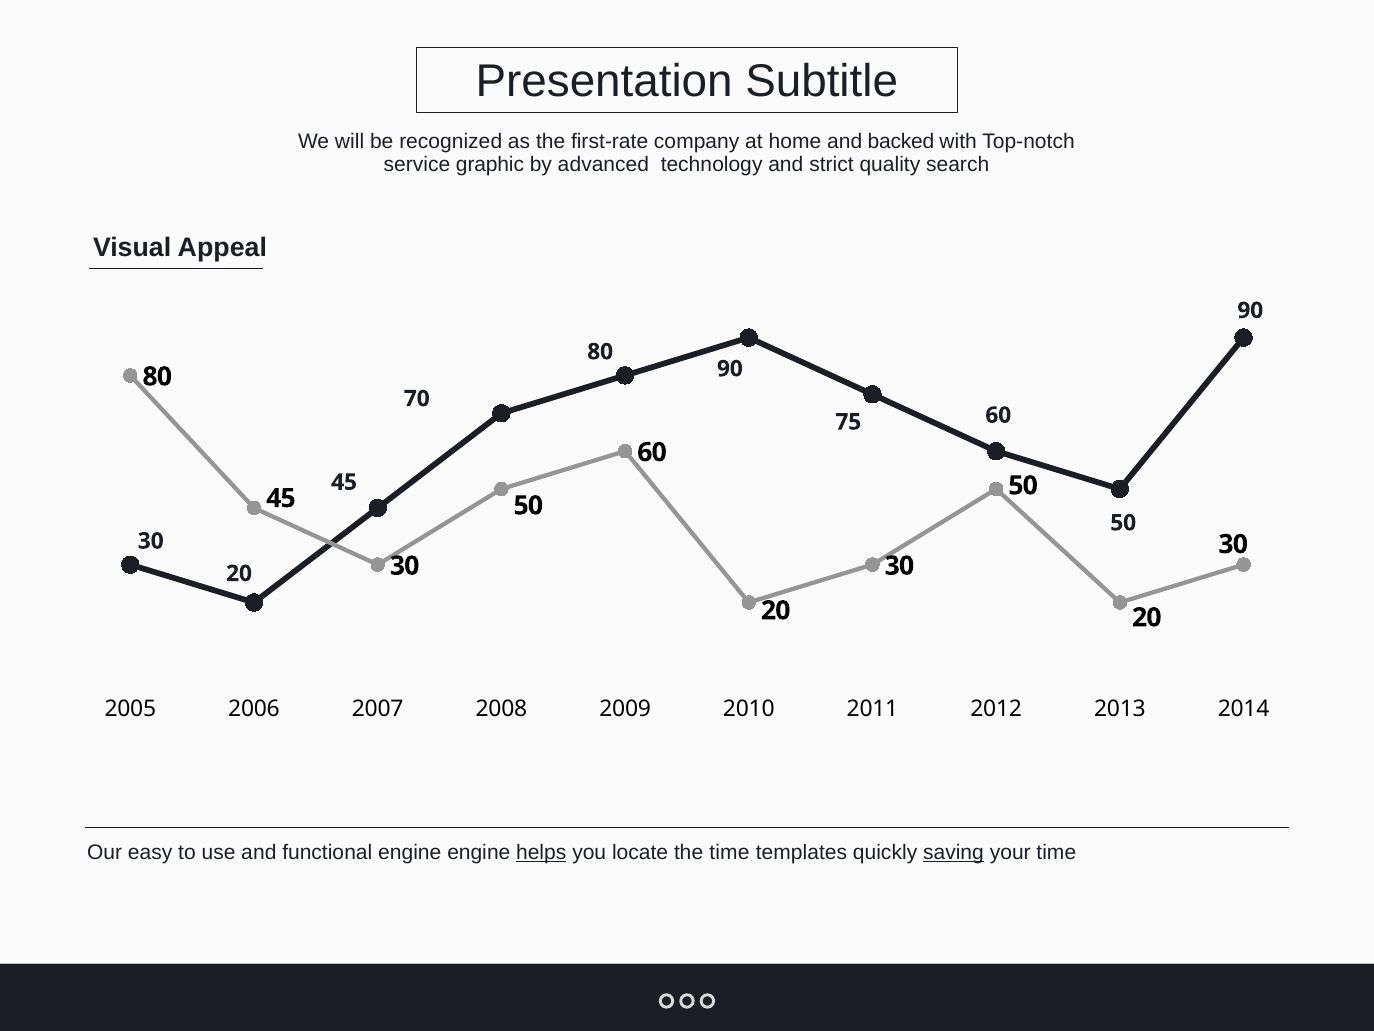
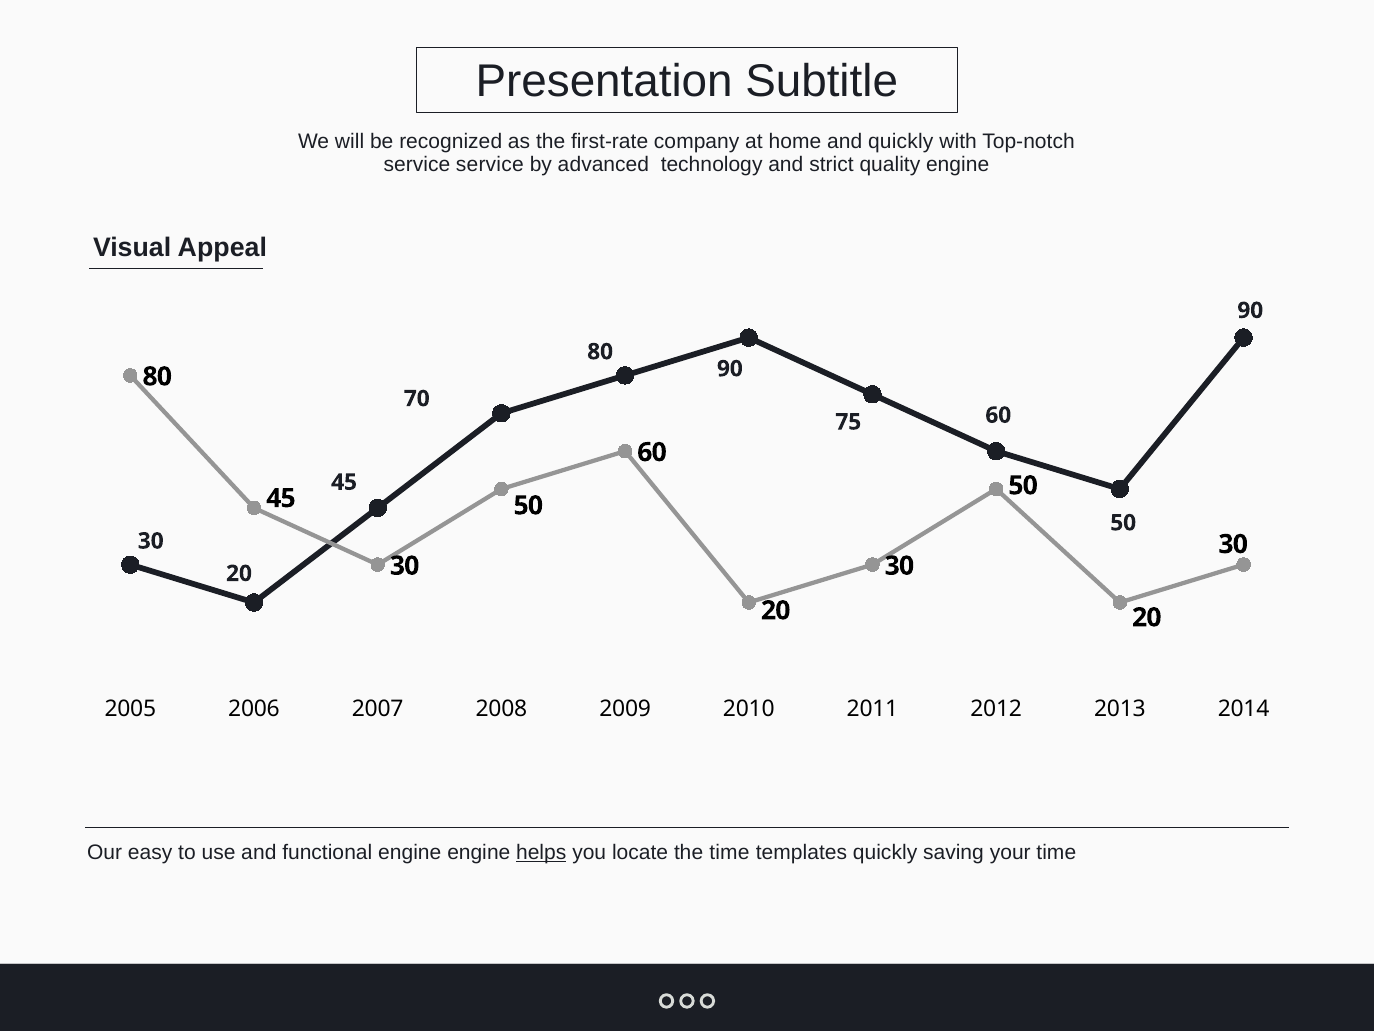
and backed: backed -> quickly (901, 142)
service graphic: graphic -> service (490, 164)
quality search: search -> engine (958, 164)
saving underline: present -> none (953, 852)
